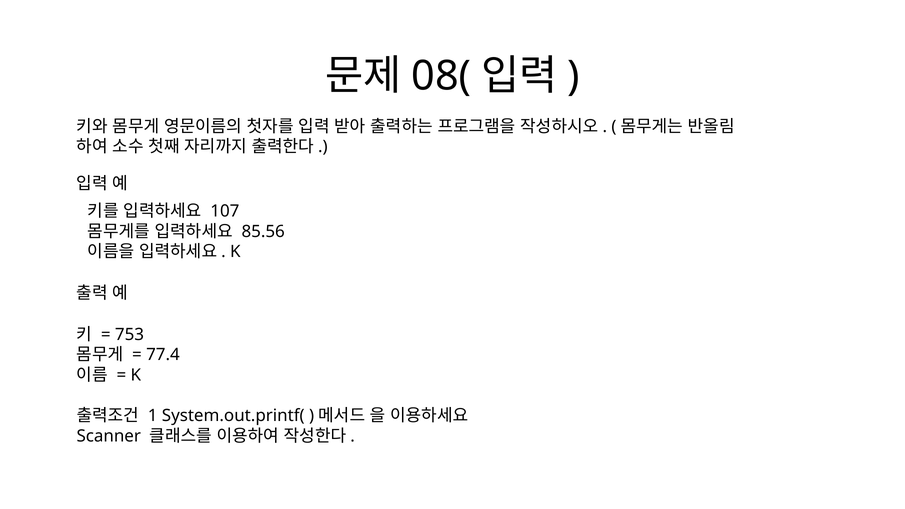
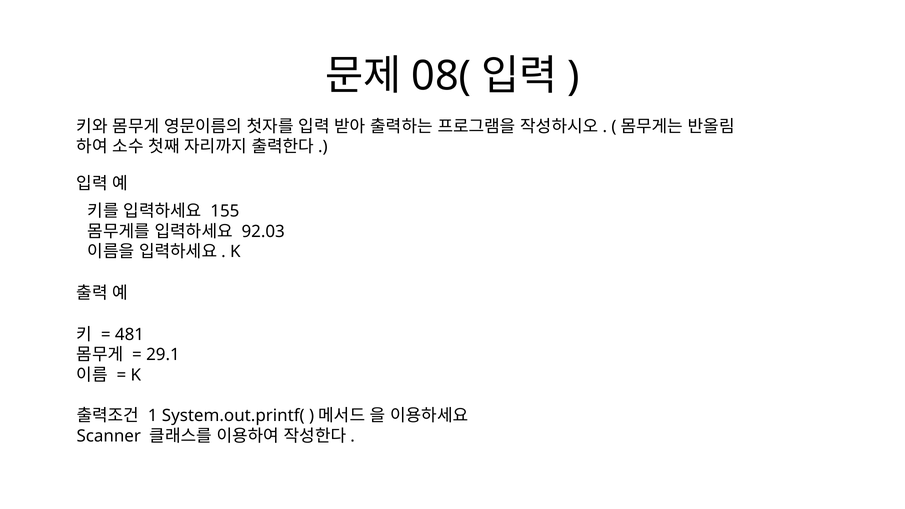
107: 107 -> 155 (225, 211)
85.56: 85.56 -> 92.03 (263, 232)
753: 753 -> 481 (129, 335)
77.4: 77.4 -> 29.1 (163, 355)
